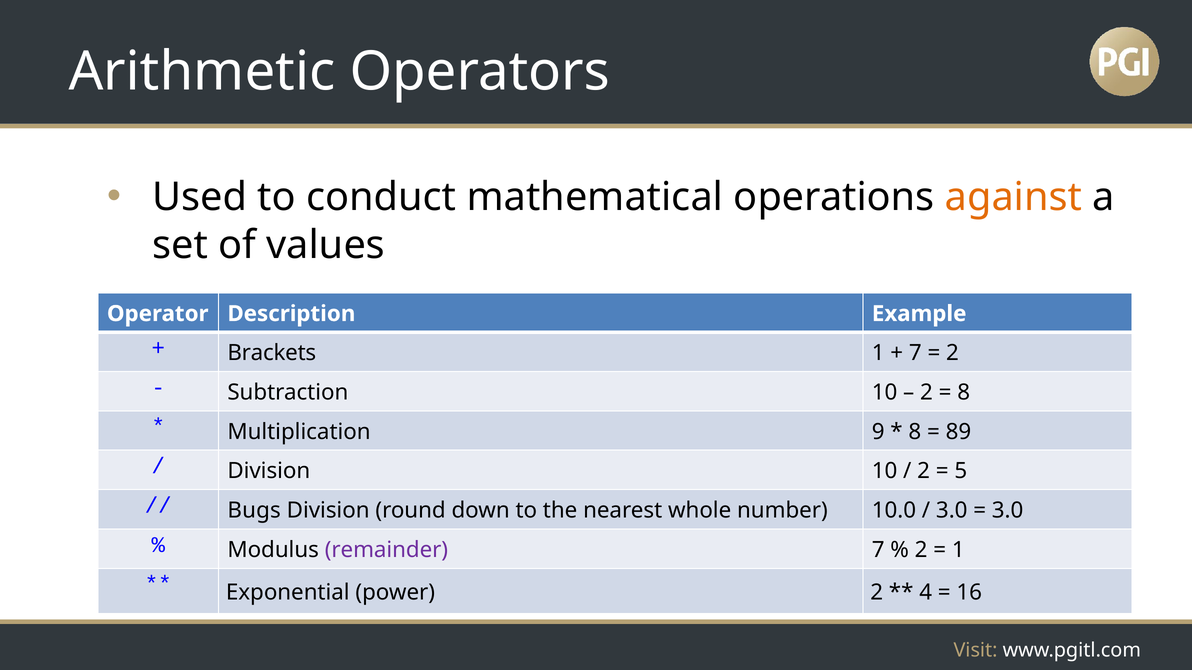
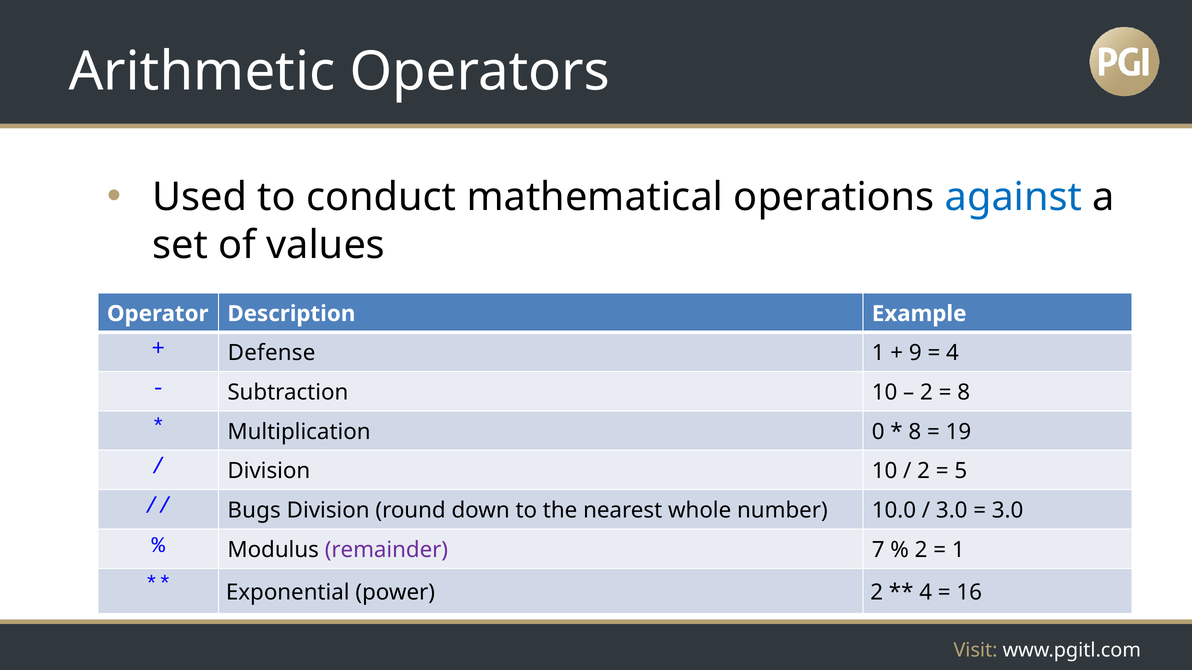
against colour: orange -> blue (1014, 197)
Brackets: Brackets -> Defense (272, 353)
7: 7 -> 9 (915, 353)
2: 2 -> 4 (953, 353)
9: 9 -> 0 (878, 432)
89: 89 -> 19 (958, 432)
